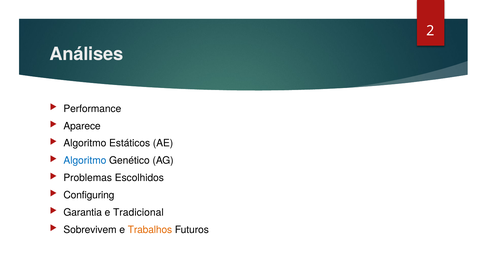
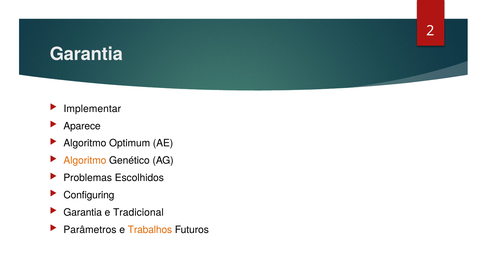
Análises: Análises -> Garantia (86, 54)
Performance: Performance -> Implementar (92, 109)
Estáticos: Estáticos -> Optimum (130, 143)
Algoritmo colour: blue -> orange (85, 161)
Sobrevivem: Sobrevivem -> Parâmetros (90, 230)
